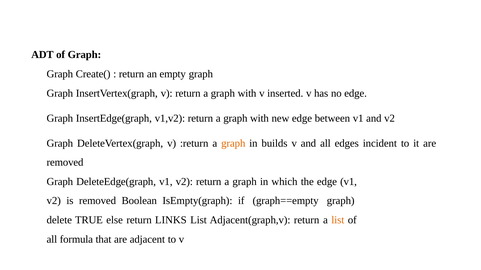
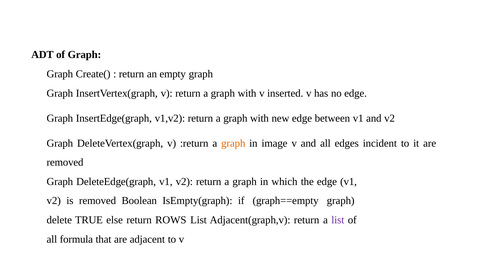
builds: builds -> image (275, 144)
LINKS: LINKS -> ROWS (171, 220)
list colour: orange -> purple (338, 220)
